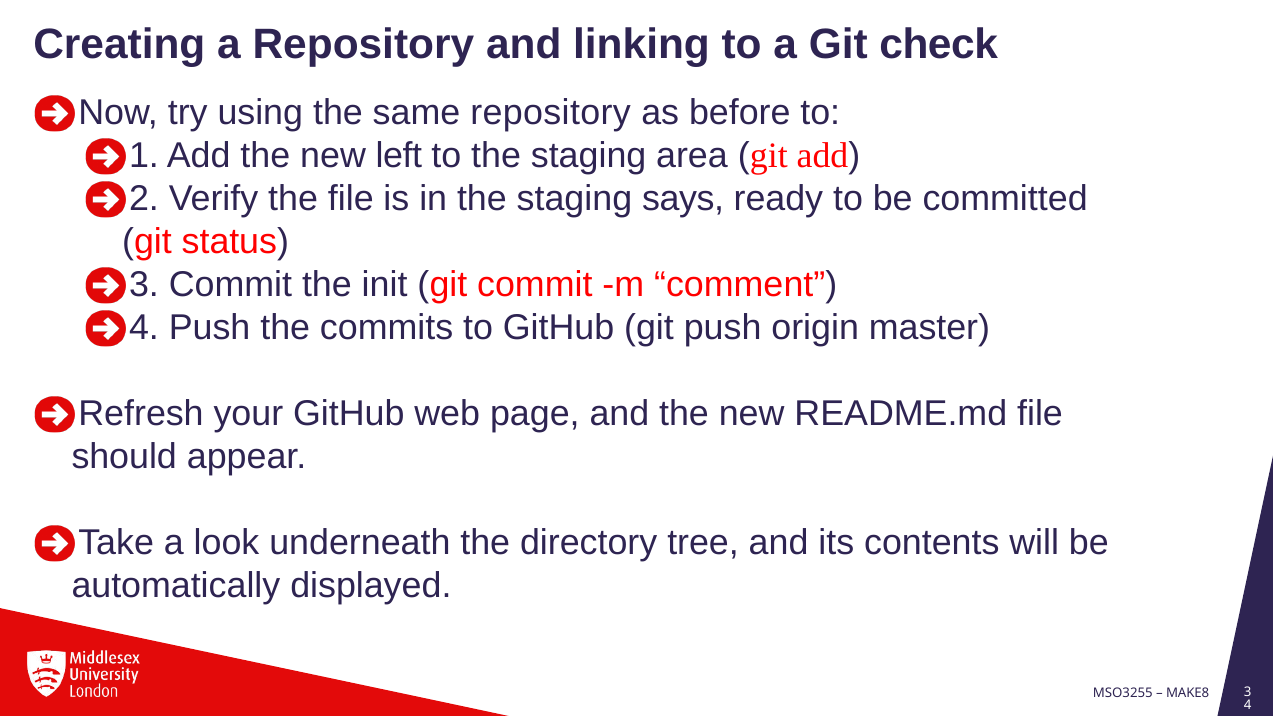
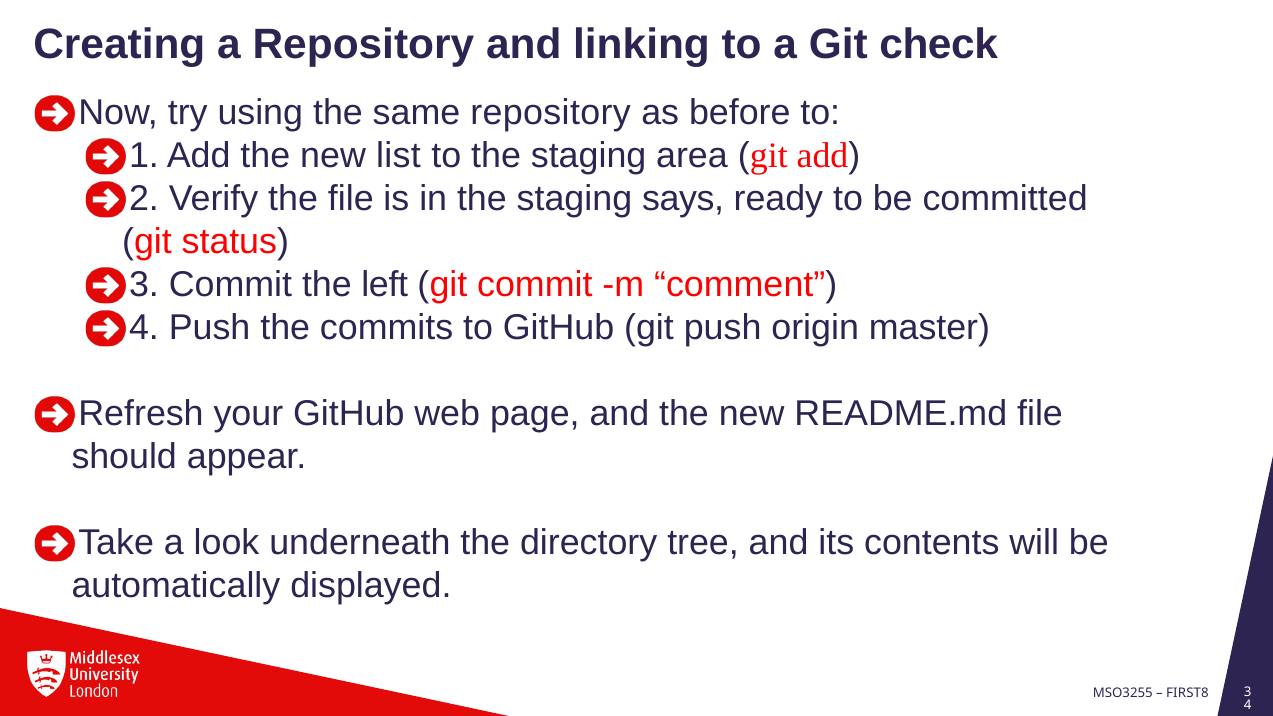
left: left -> list (398, 155)
init: init -> left (385, 284)
MAKE8: MAKE8 -> FIRST8 (1187, 693)
